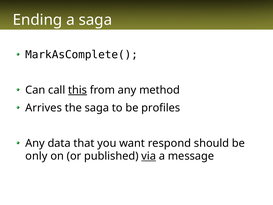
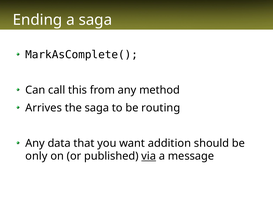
this underline: present -> none (78, 90)
profiles: profiles -> routing (161, 108)
respond: respond -> addition (169, 143)
